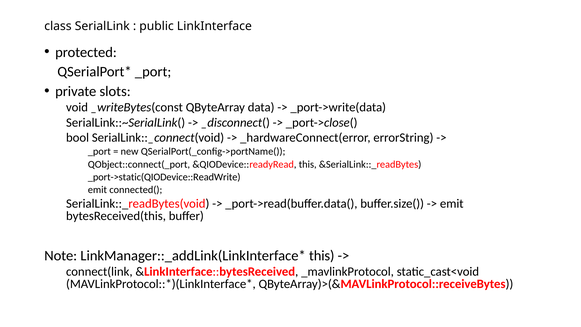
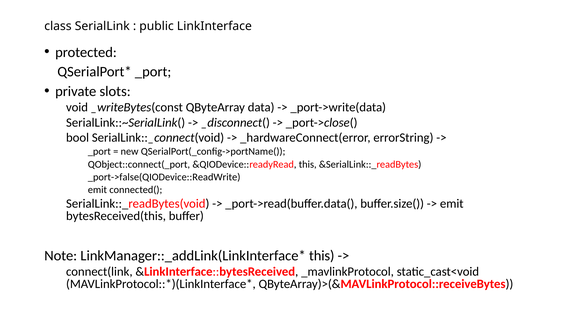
_port->static(QIODevice::ReadWrite: _port->static(QIODevice::ReadWrite -> _port->false(QIODevice::ReadWrite (164, 177)
